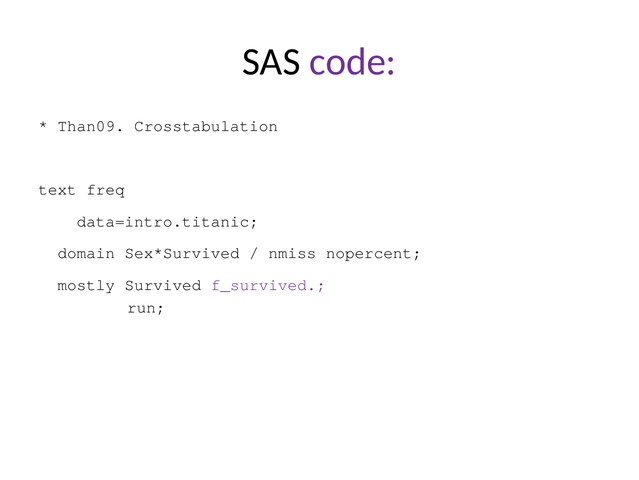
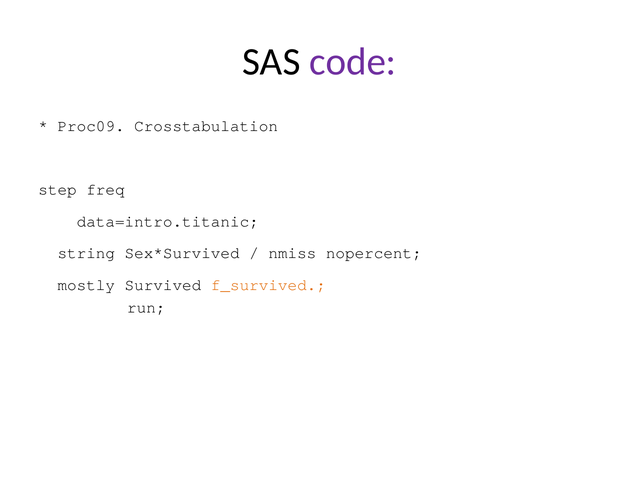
Than09: Than09 -> Proc09 (91, 126)
text: text -> step (58, 189)
domain: domain -> string (86, 253)
f_survived colour: purple -> orange (268, 284)
